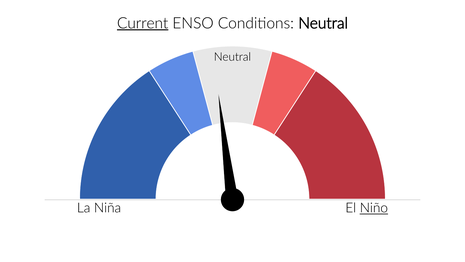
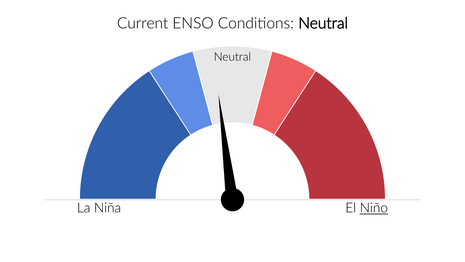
Current underline: present -> none (143, 23)
